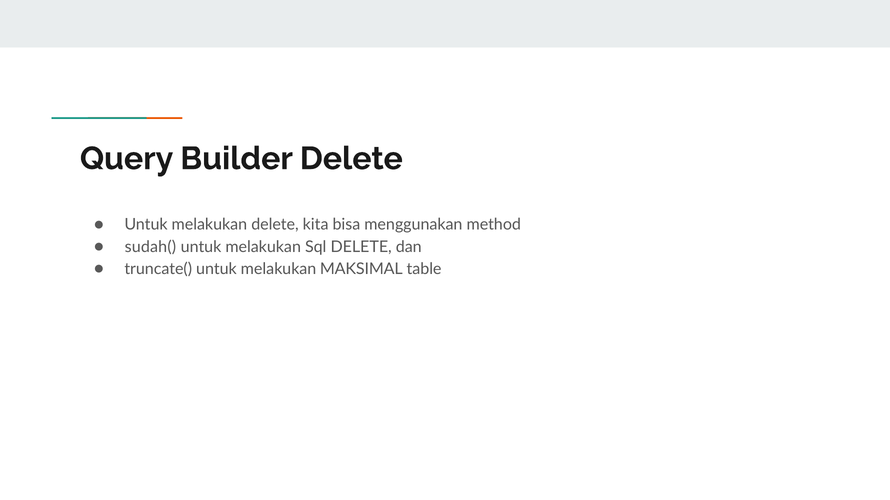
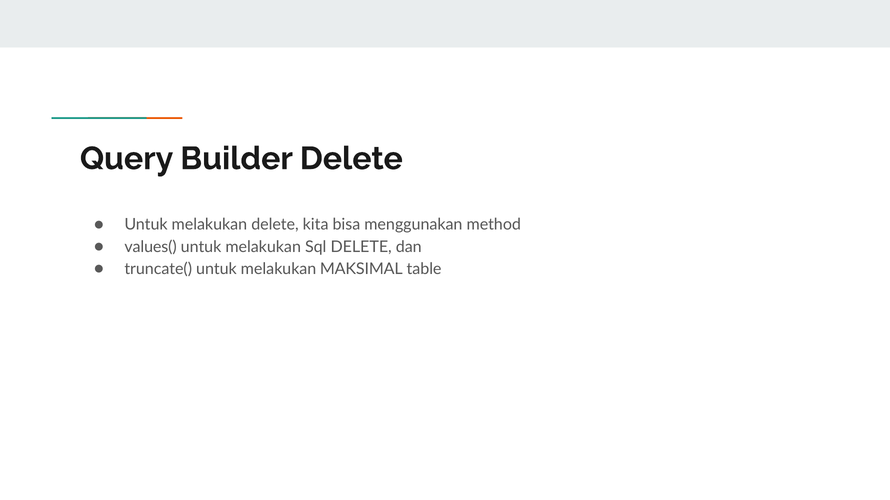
sudah(: sudah( -> values( (151, 247)
